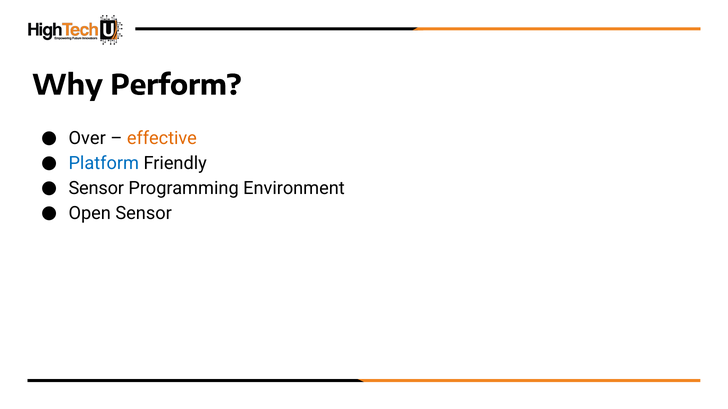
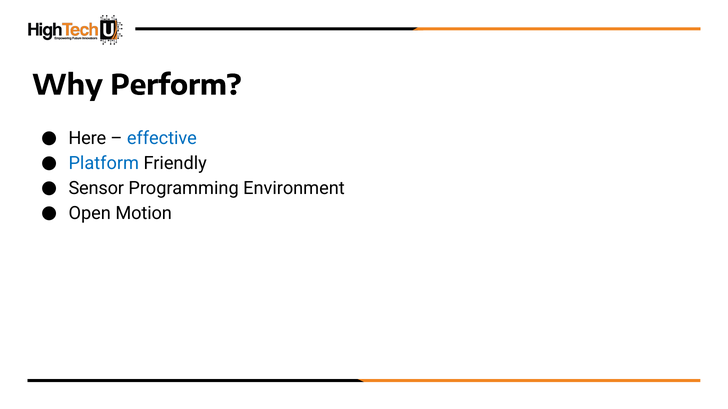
Over: Over -> Here (87, 138)
effective colour: orange -> blue (162, 138)
Open Sensor: Sensor -> Motion (144, 214)
